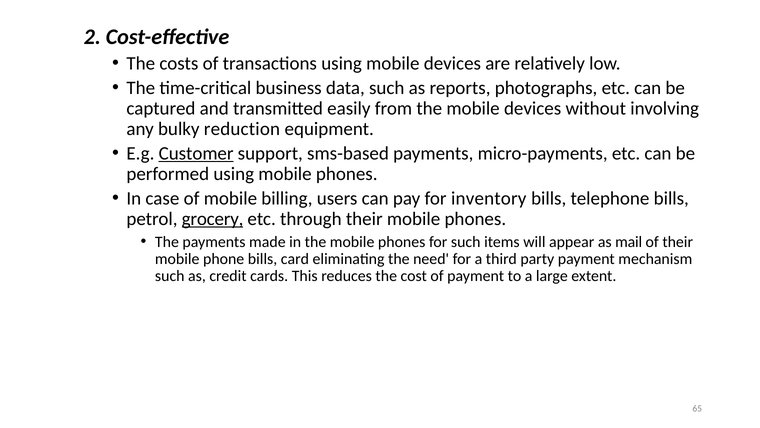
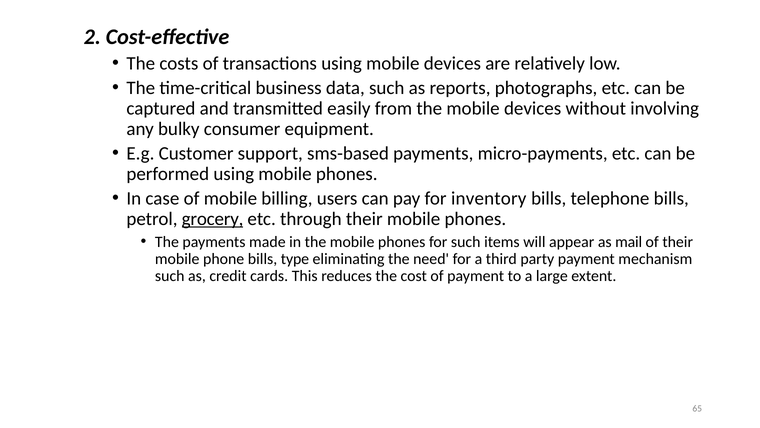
reduction: reduction -> consumer (242, 129)
Customer underline: present -> none (196, 153)
card: card -> type (295, 259)
